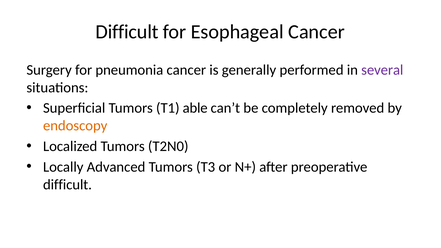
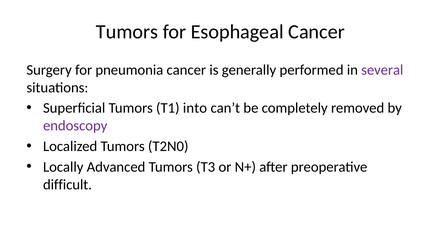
Difficult: Difficult -> Tumors (127, 32)
able: able -> into (195, 108)
endoscopy colour: orange -> purple (75, 126)
